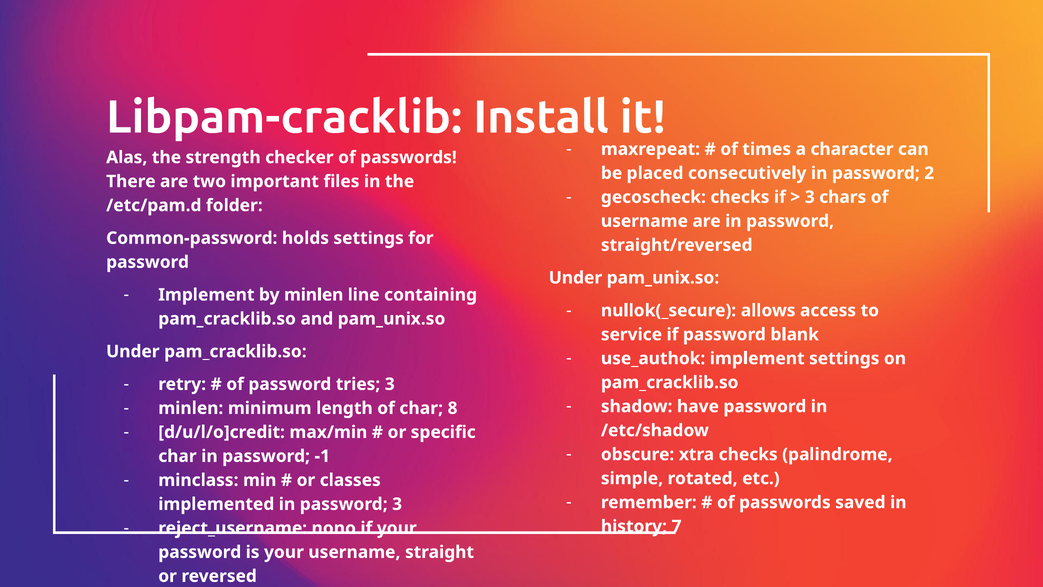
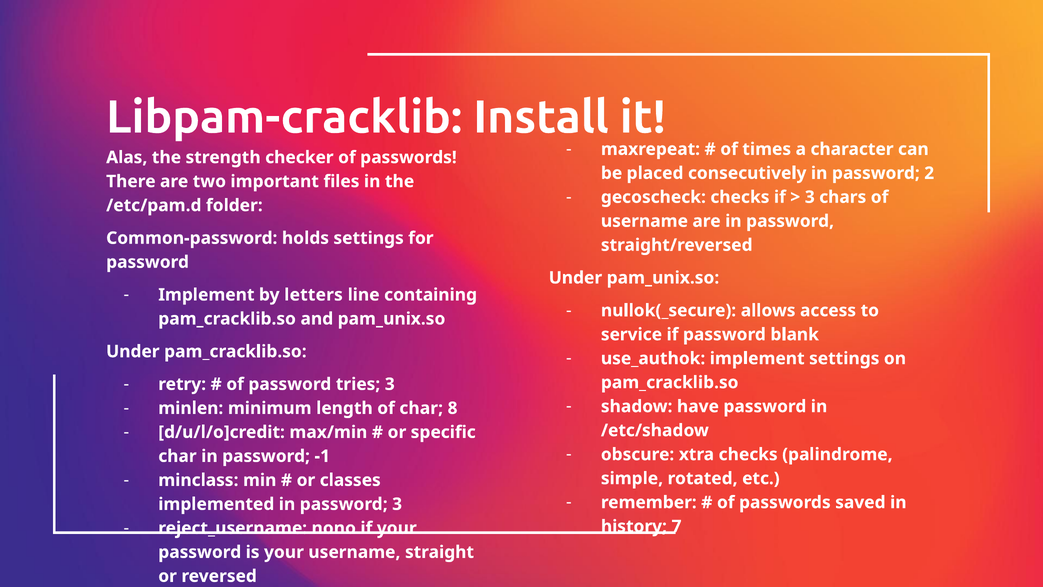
by minlen: minlen -> letters (314, 295)
